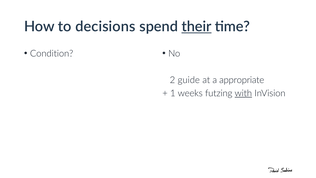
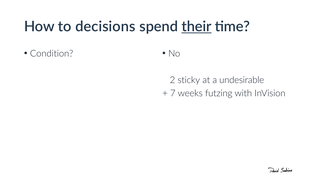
guide: guide -> sticky (189, 80)
appropriate: appropriate -> undesirable (242, 80)
1: 1 -> 7 (173, 93)
with underline: present -> none (243, 93)
